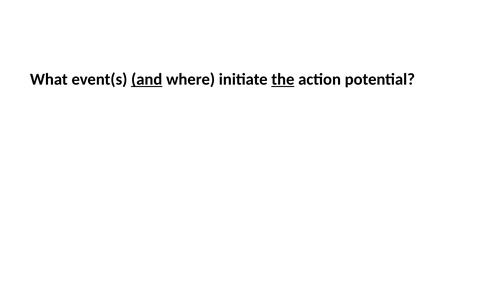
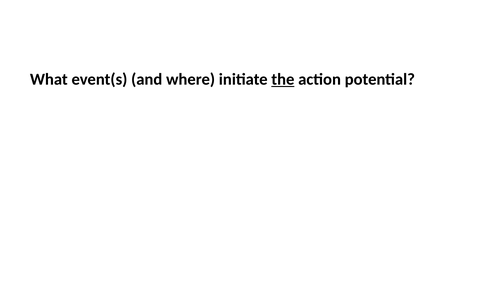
and underline: present -> none (147, 79)
